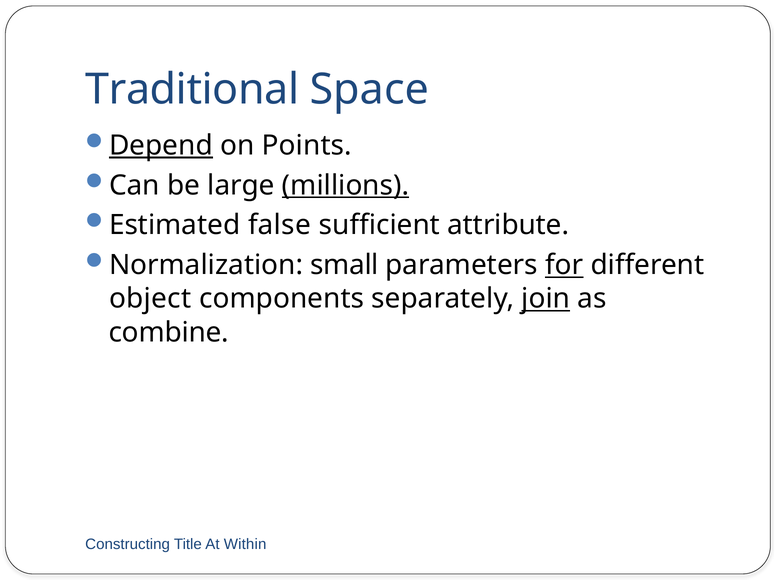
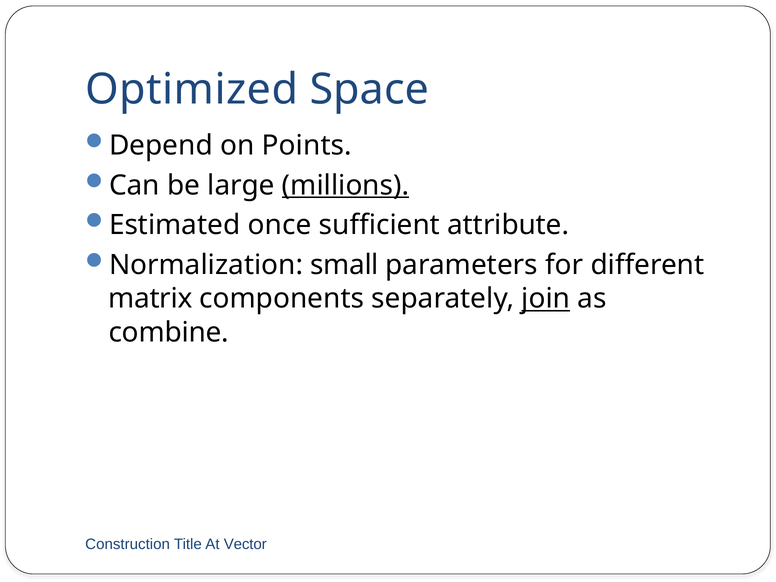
Traditional: Traditional -> Optimized (192, 90)
Depend underline: present -> none (161, 145)
false: false -> once (280, 225)
for underline: present -> none (564, 265)
object: object -> matrix (150, 299)
Constructing: Constructing -> Construction (128, 544)
Within: Within -> Vector (245, 544)
